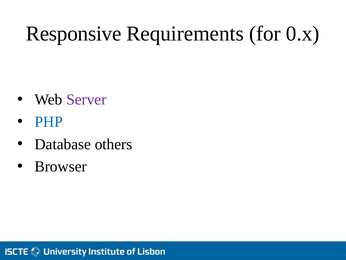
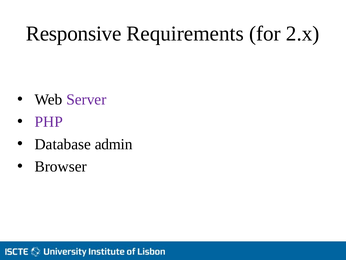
0.x: 0.x -> 2.x (303, 33)
PHP colour: blue -> purple (49, 122)
others: others -> admin (114, 144)
